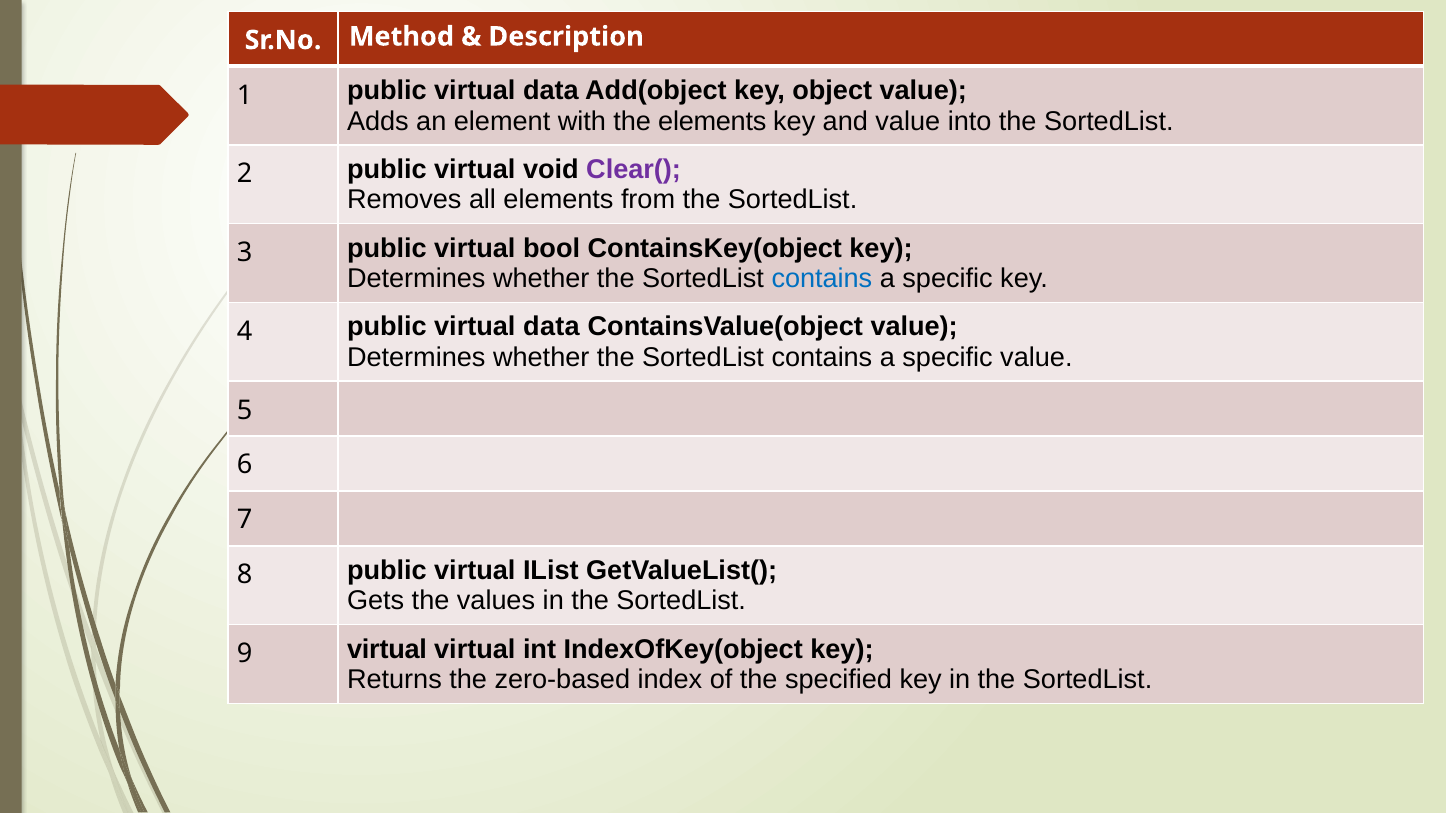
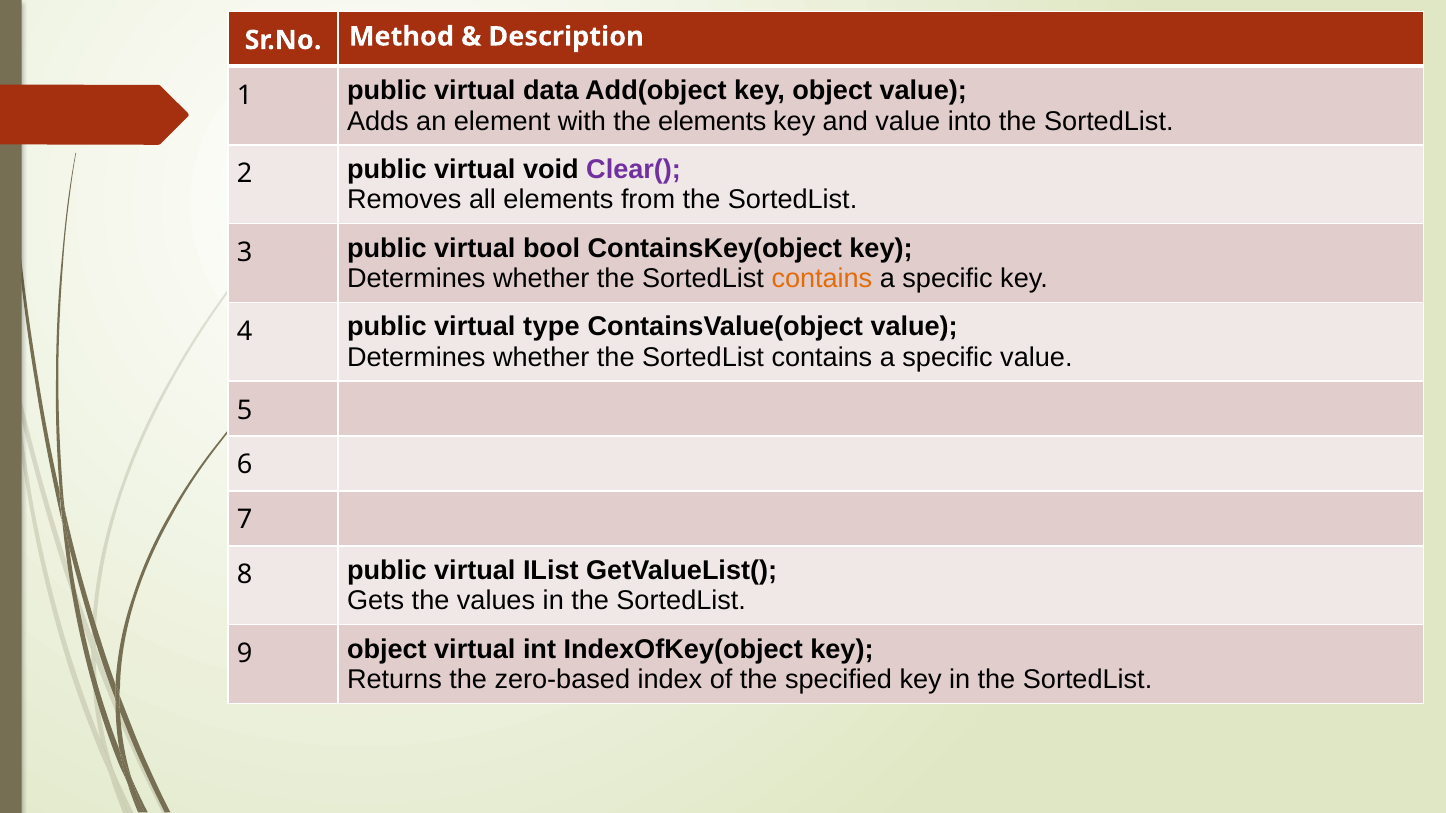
contains colour: blue -> orange (822, 279)
4 public virtual data: data -> type (551, 327)
9 virtual: virtual -> object (387, 650)
